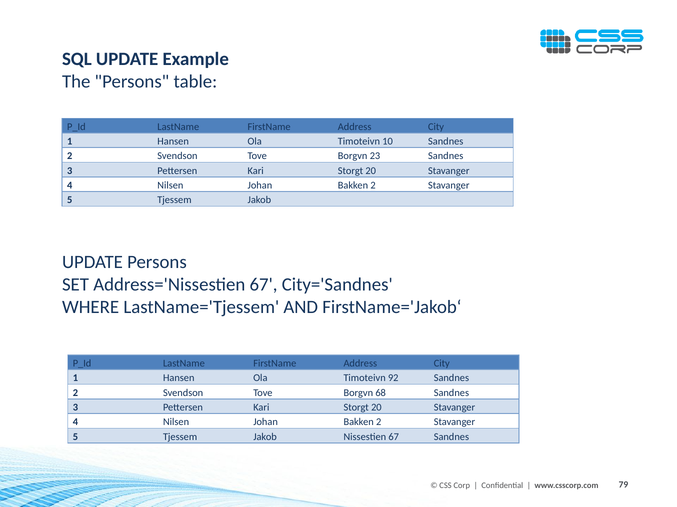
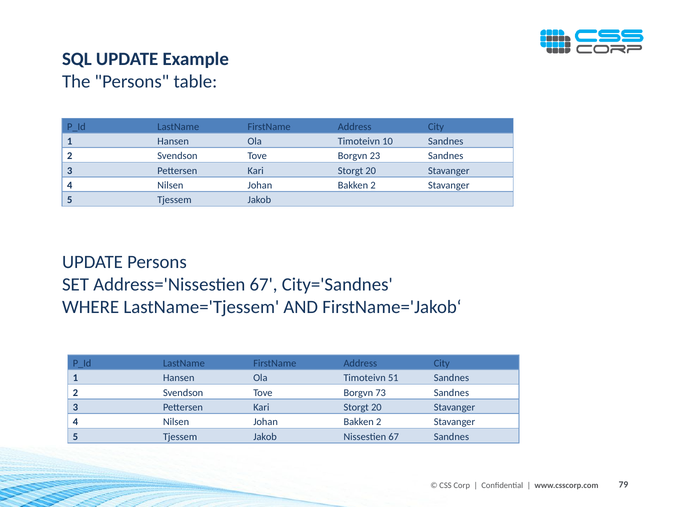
92: 92 -> 51 (393, 379)
68: 68 -> 73 (381, 393)
